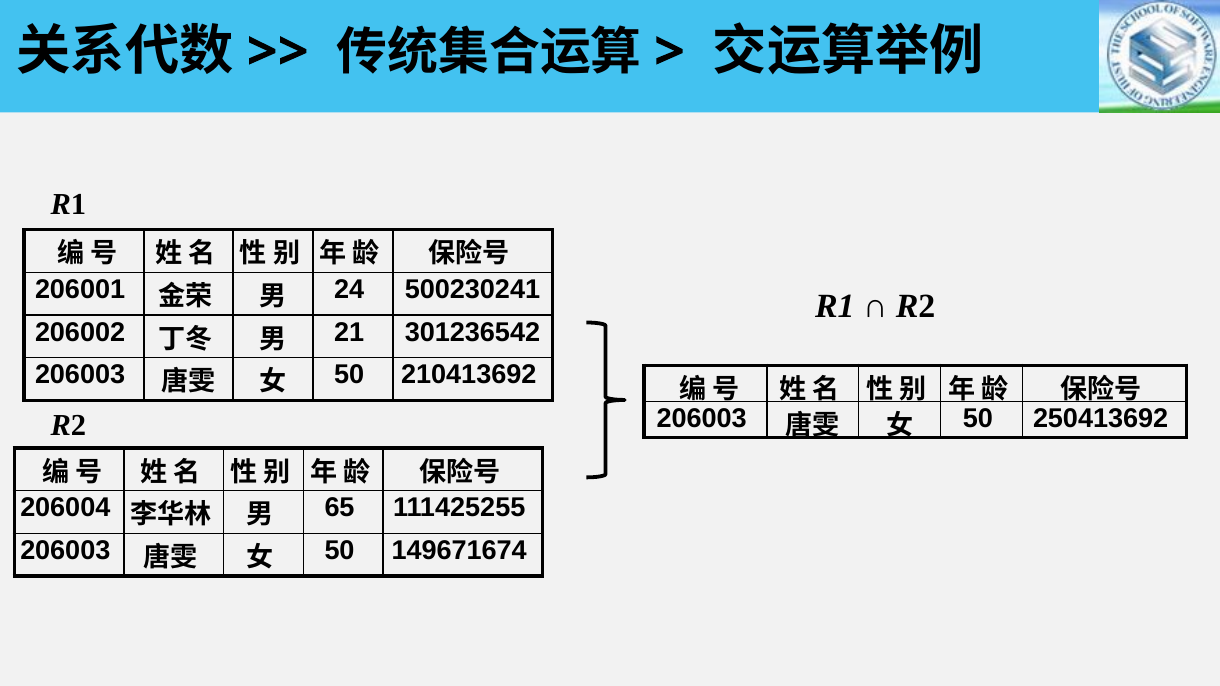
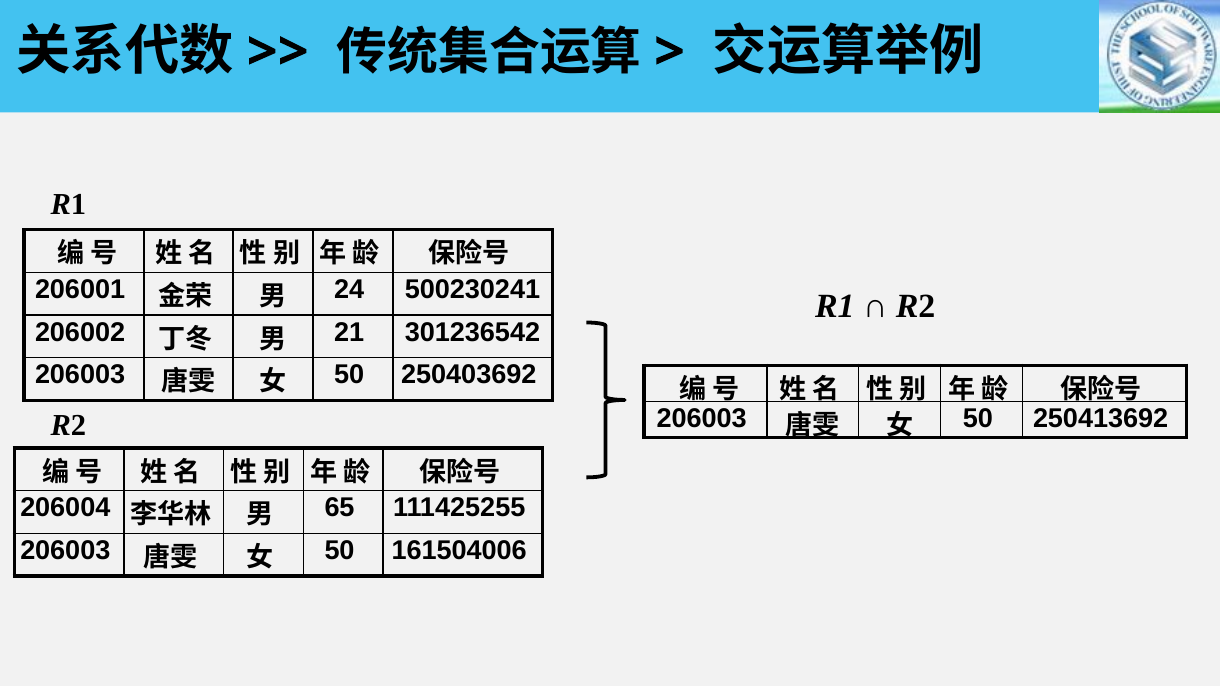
210413692: 210413692 -> 250403692 (469, 375)
149671674: 149671674 -> 161504006 (459, 551)
